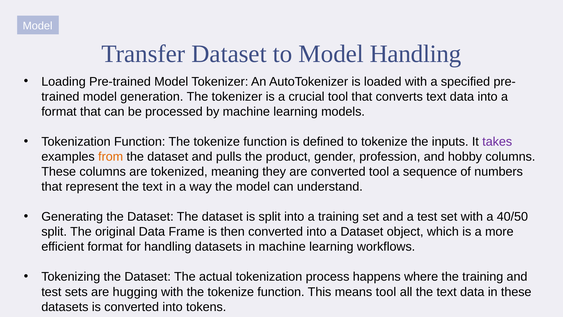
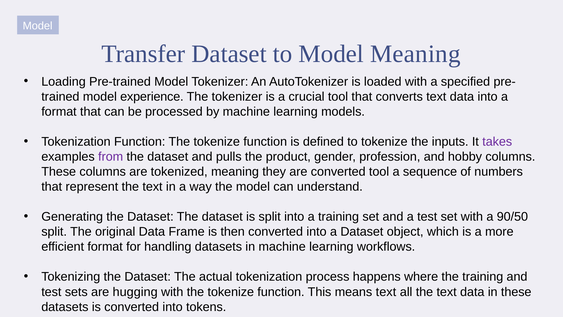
Model Handling: Handling -> Meaning (415, 54)
generation: generation -> experience (152, 97)
from colour: orange -> purple (111, 157)
40/50: 40/50 -> 90/50 (512, 217)
means tool: tool -> text (386, 292)
